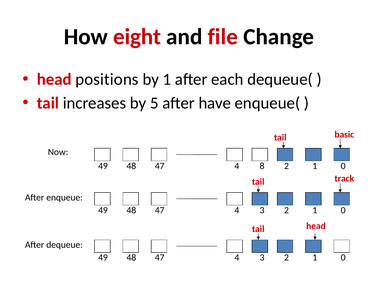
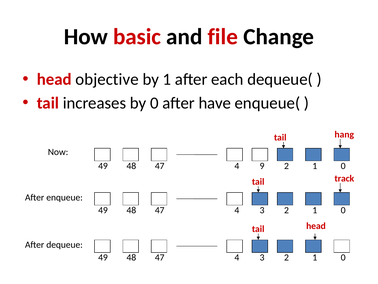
eight: eight -> basic (137, 37)
positions: positions -> objective (107, 79)
by 5: 5 -> 0 (154, 103)
basic: basic -> hang (344, 134)
8: 8 -> 9 (262, 166)
